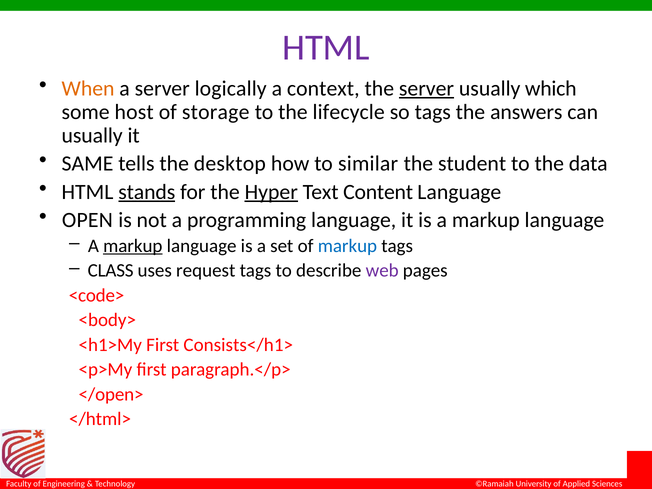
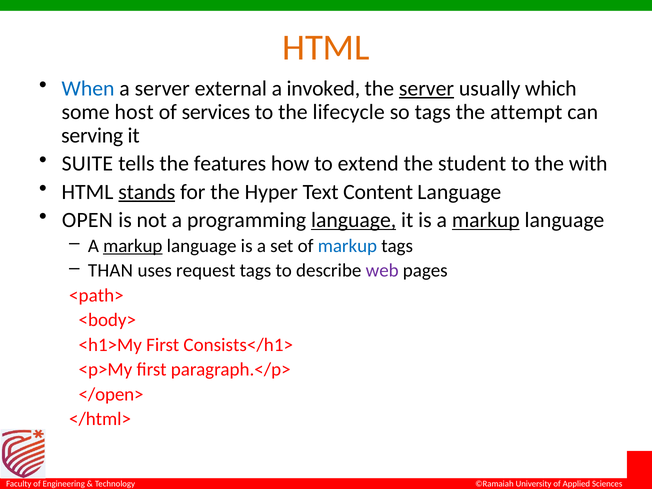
HTML colour: purple -> orange (326, 47)
When colour: orange -> blue (88, 88)
logically: logically -> external (231, 88)
context: context -> invoked (323, 88)
storage: storage -> services (216, 112)
answers: answers -> attempt (526, 112)
usually: usually -> serving (92, 135)
SAME: SAME -> SUITE (87, 164)
desktop: desktop -> features (230, 164)
similar: similar -> extend (368, 164)
data: data -> with (588, 164)
Hyper underline: present -> none (271, 192)
language underline: none -> present (354, 220)
markup underline: none -> present (486, 220)
CLASS: CLASS -> THAN (110, 271)
<code>: <code> -> <path> (96, 295)
